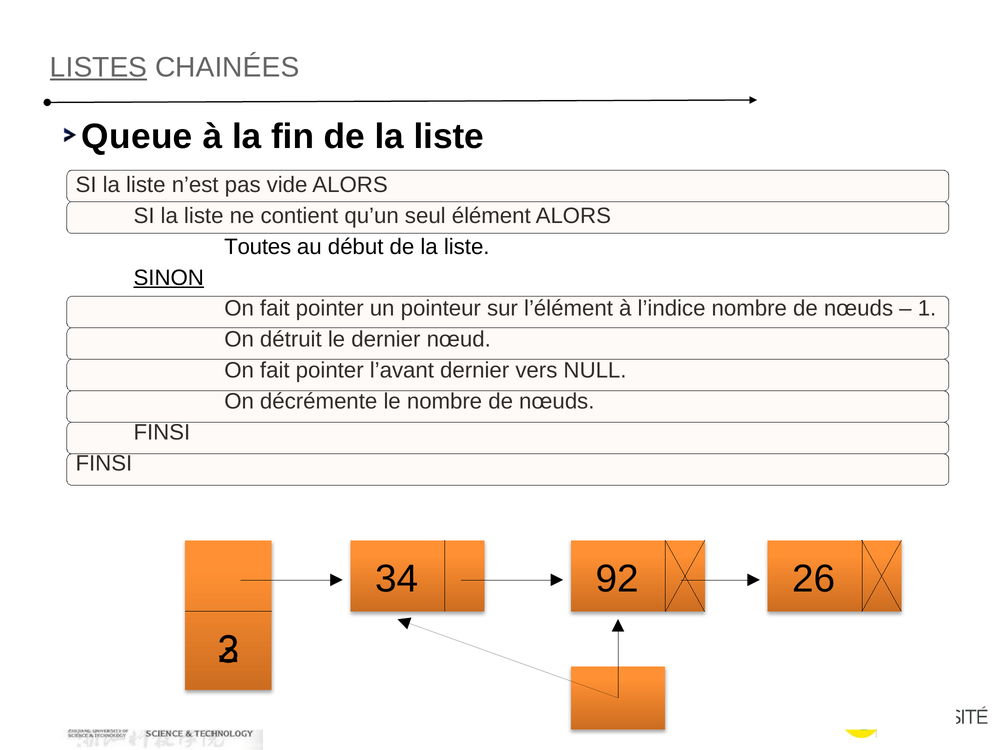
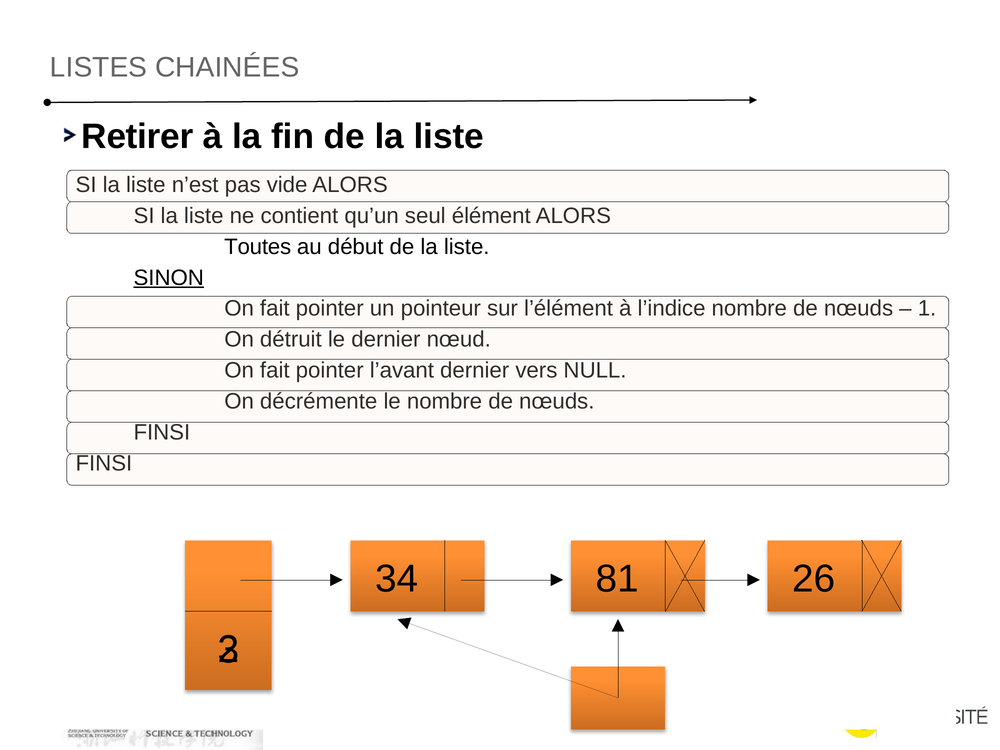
LISTES underline: present -> none (99, 67)
Queue: Queue -> Retirer (137, 137)
92: 92 -> 81 (617, 579)
